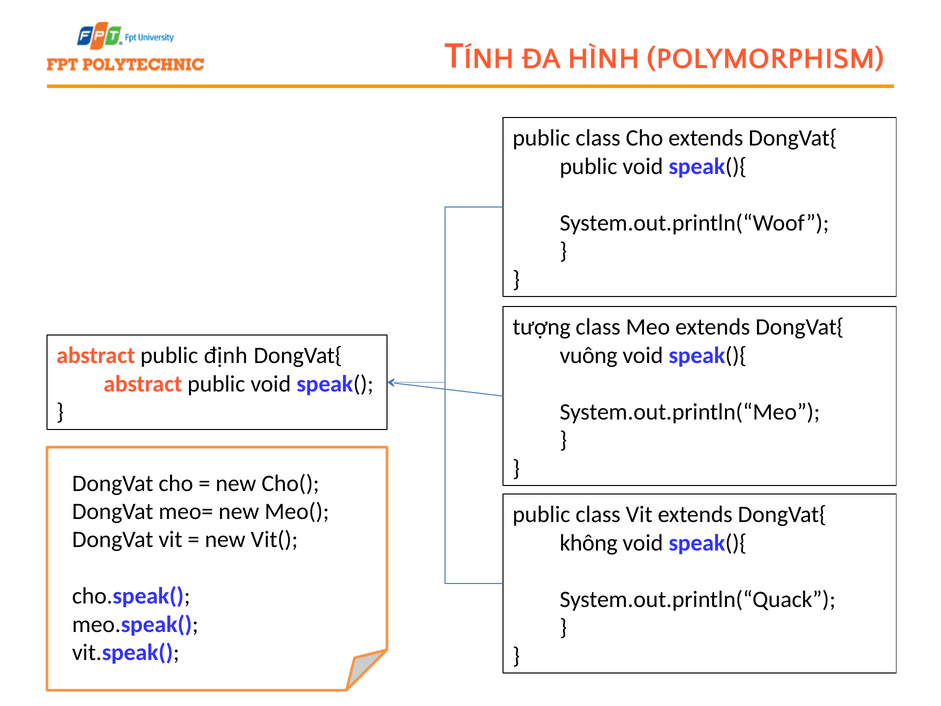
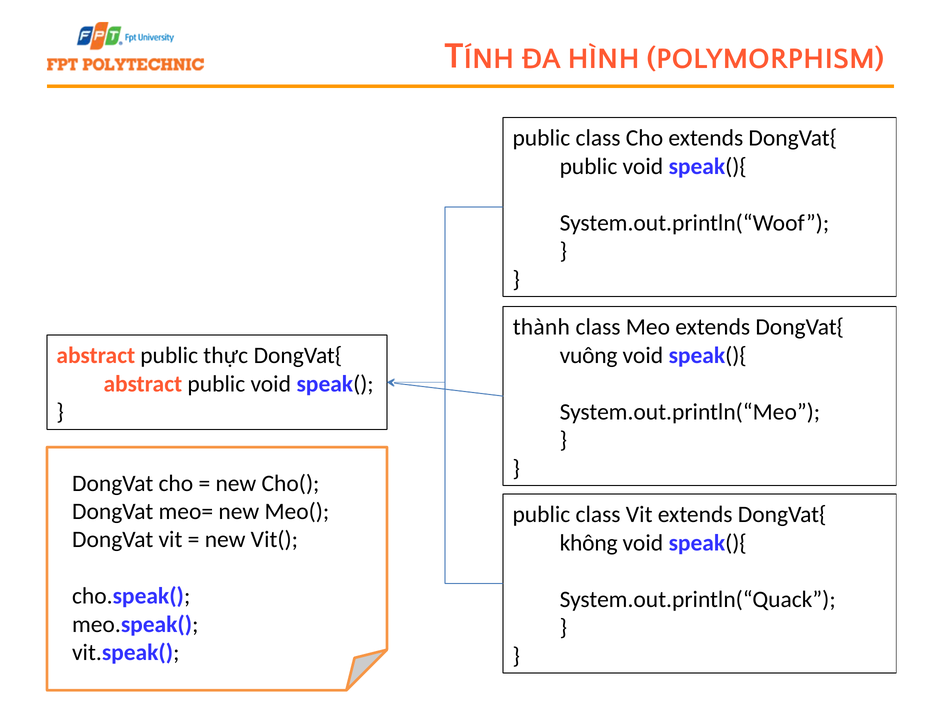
tượng: tượng -> thành (541, 327)
định: định -> thực (226, 356)
